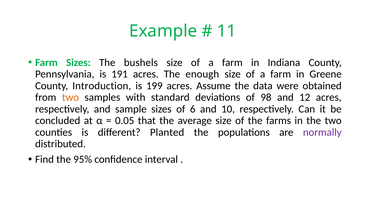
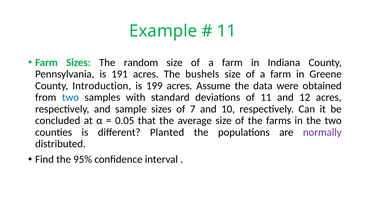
bushels: bushels -> random (141, 63)
enough: enough -> bushels (202, 74)
two colour: orange -> blue (70, 97)
of 98: 98 -> 11 (266, 97)
6: 6 -> 7 (193, 109)
